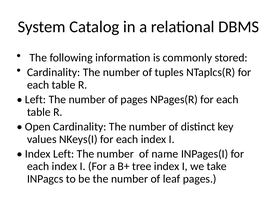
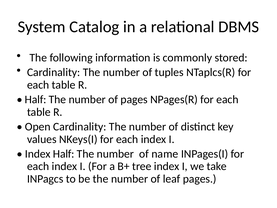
Left: Left -> Half (36, 99)
Index Left: Left -> Half (64, 154)
